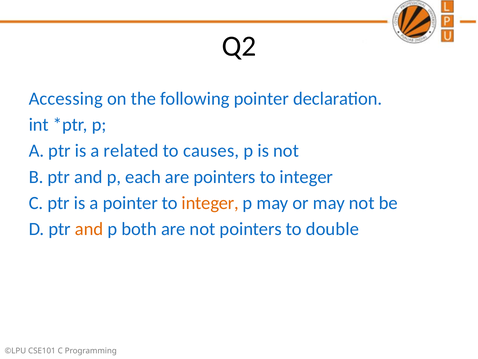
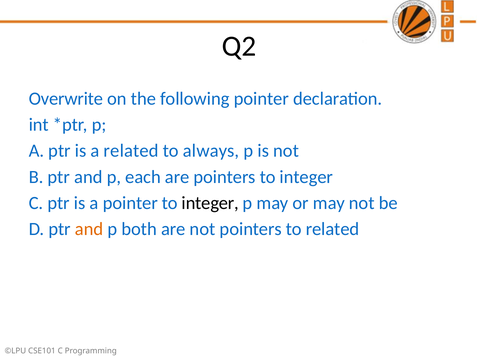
Accessing: Accessing -> Overwrite (66, 98)
causes: causes -> always (211, 151)
integer colour: orange -> black (210, 203)
to double: double -> related (333, 229)
